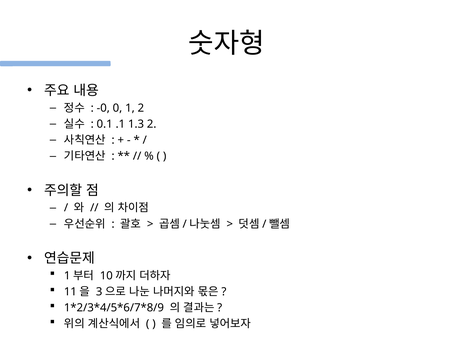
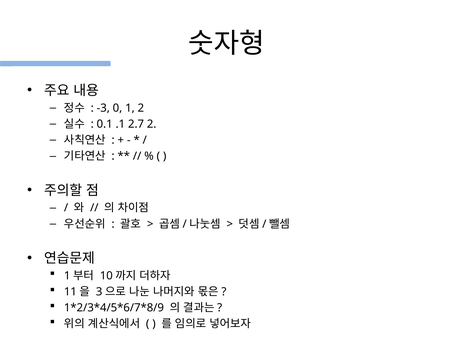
-0: -0 -> -3 (103, 108)
1.3: 1.3 -> 2.7 (136, 124)
